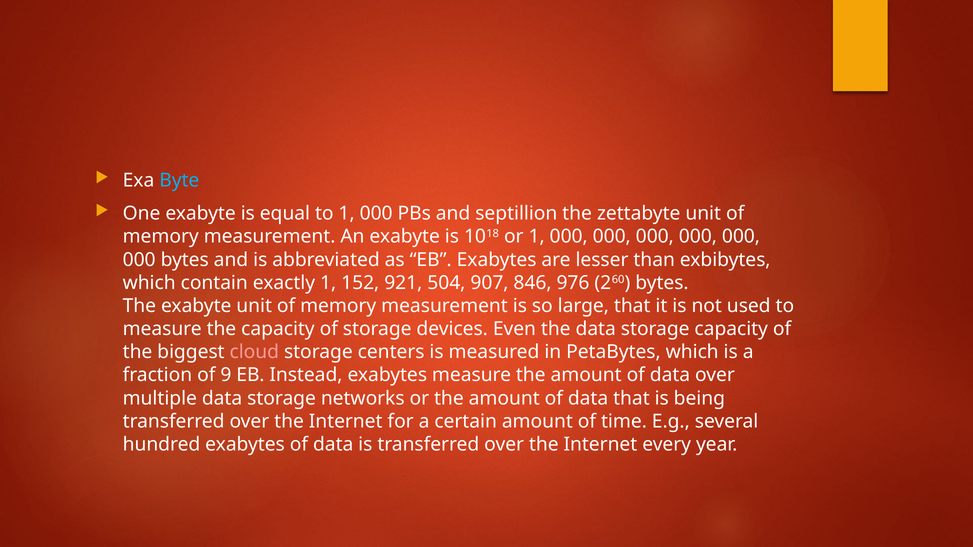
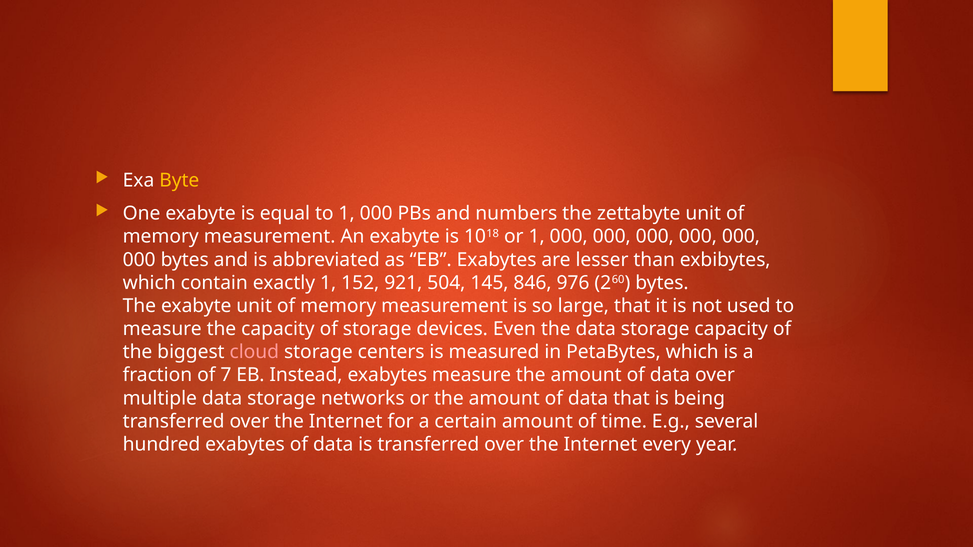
Byte colour: light blue -> yellow (179, 180)
septillion: septillion -> numbers (516, 214)
907: 907 -> 145 (489, 283)
9: 9 -> 7 (226, 375)
